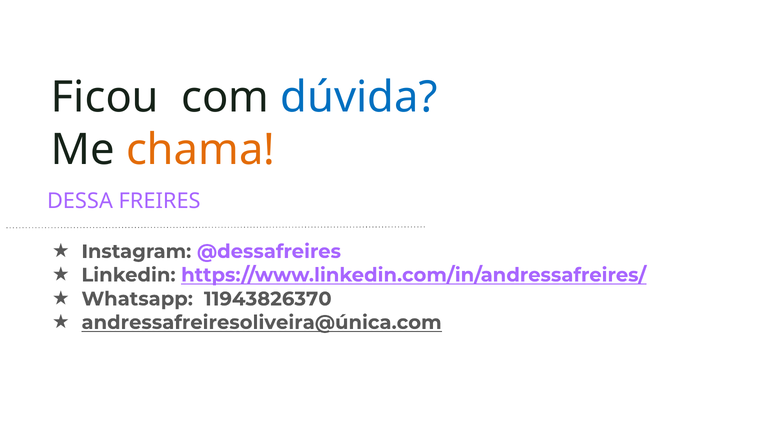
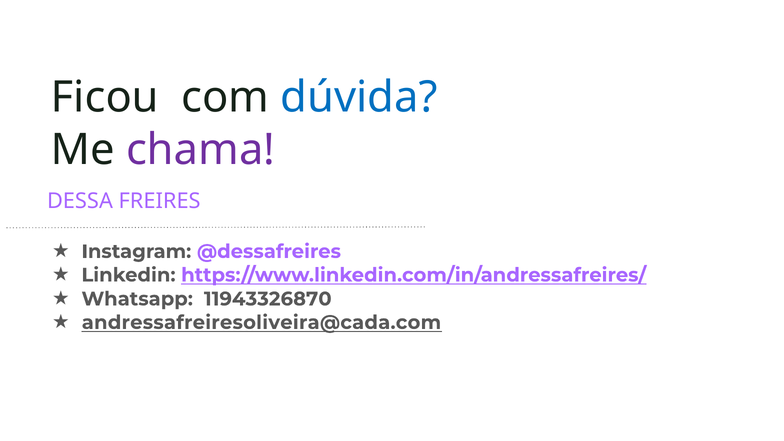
chama colour: orange -> purple (201, 150)
11943826370: 11943826370 -> 11943326870 (268, 299)
andressafreiresoliveira@única.com: andressafreiresoliveira@única.com -> andressafreiresoliveira@cada.com (261, 322)
